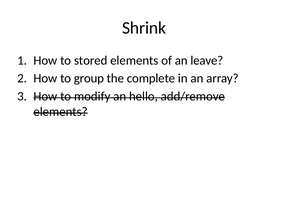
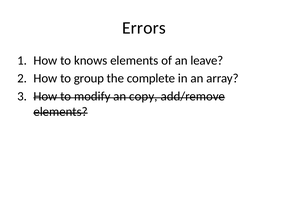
Shrink: Shrink -> Errors (144, 28)
stored: stored -> knows (91, 60)
hello: hello -> copy (143, 96)
